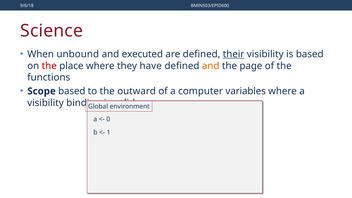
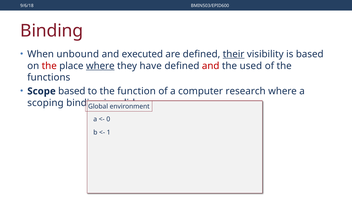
Science: Science -> Binding (52, 31)
where underline: none -> present (100, 66)
and colour: orange -> red (211, 66)
page: page -> used (251, 66)
outward: outward -> function (137, 91)
variables: variables -> research (246, 91)
visibility: visibility -> scoping (45, 103)
